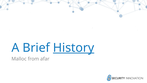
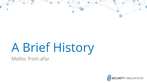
History underline: present -> none (74, 48)
